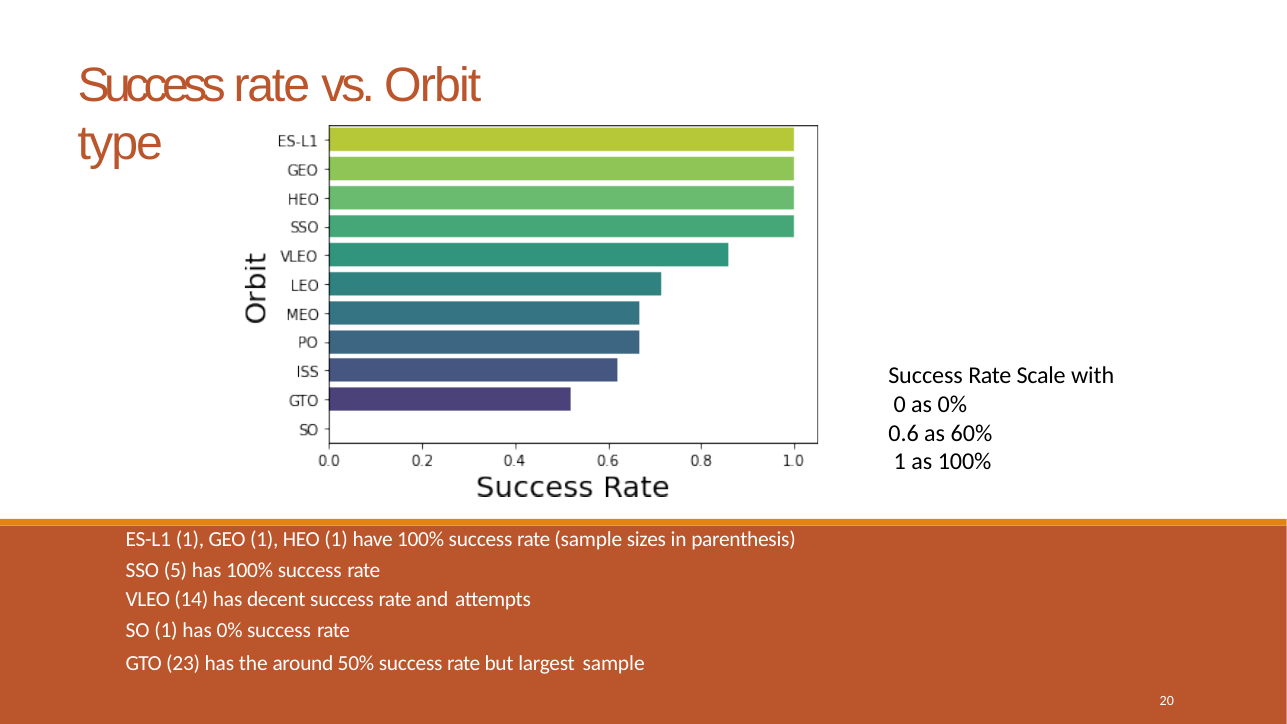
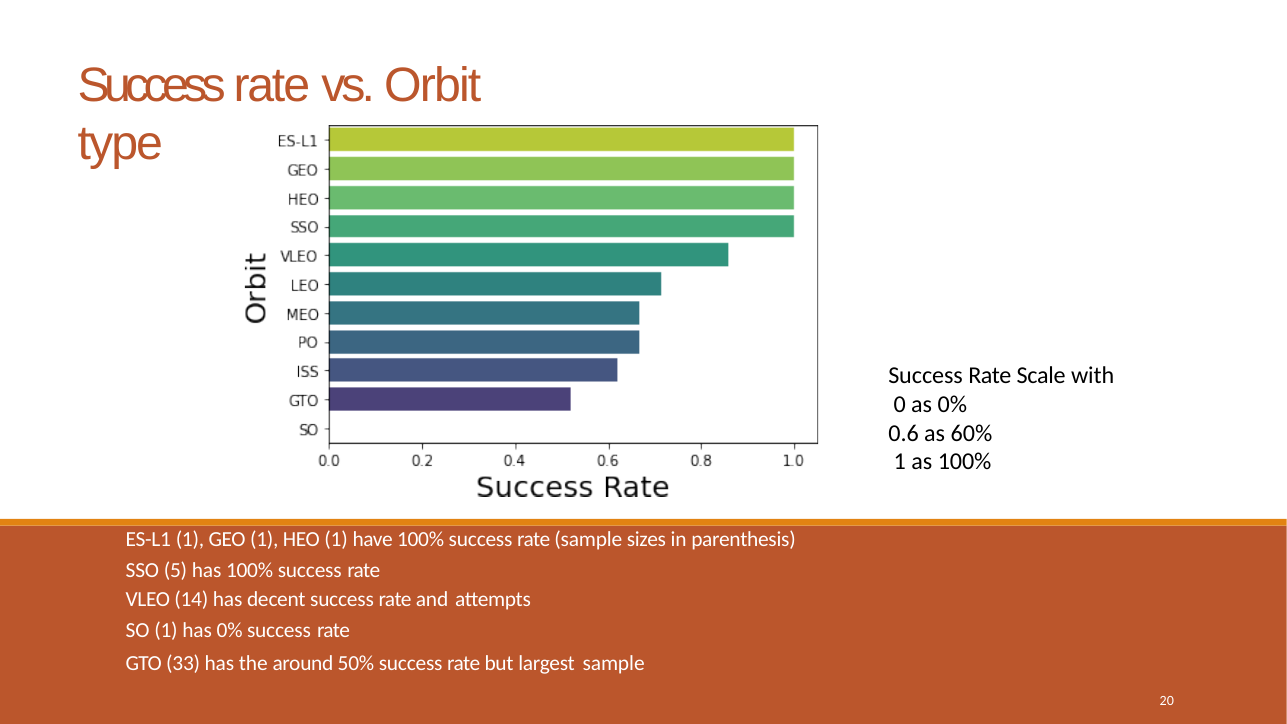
23: 23 -> 33 (183, 664)
